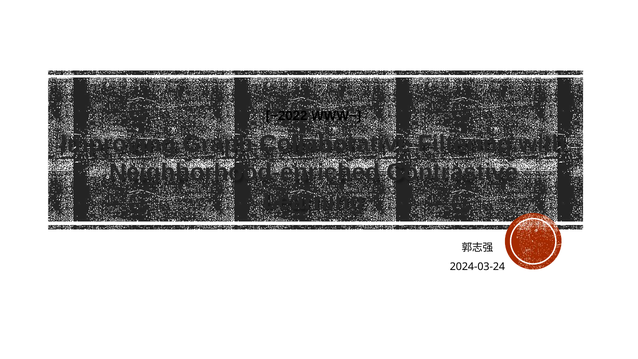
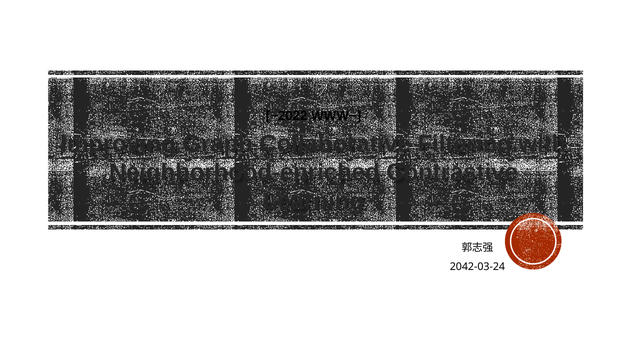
2024-03-24: 2024-03-24 -> 2042-03-24 (477, 267)
